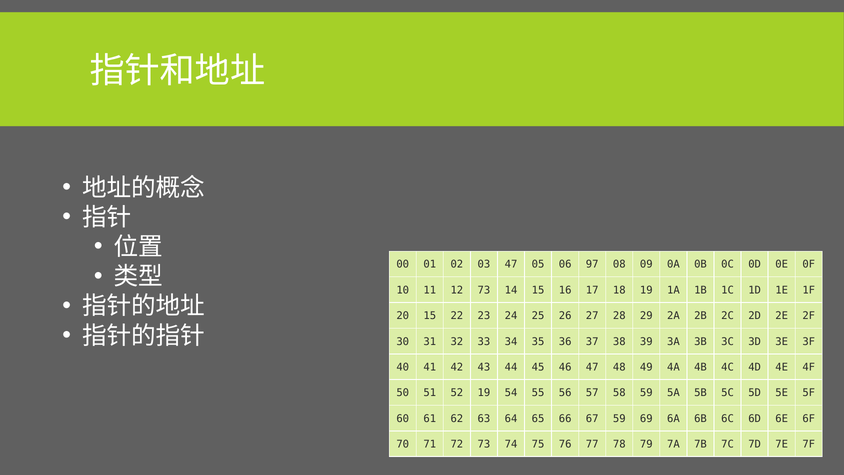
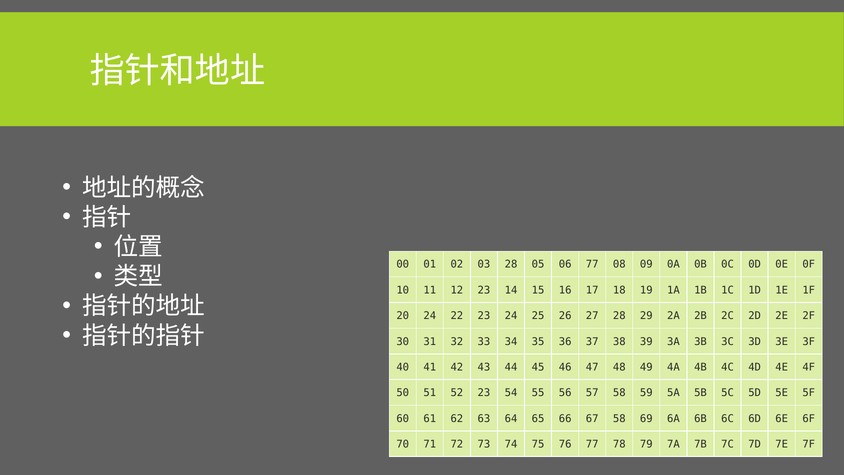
03 47: 47 -> 28 (511, 264)
06 97: 97 -> 77 (592, 264)
12 73: 73 -> 23 (484, 290)
20 15: 15 -> 24 (430, 316)
52 19: 19 -> 23 (484, 393)
67 59: 59 -> 58 (619, 418)
